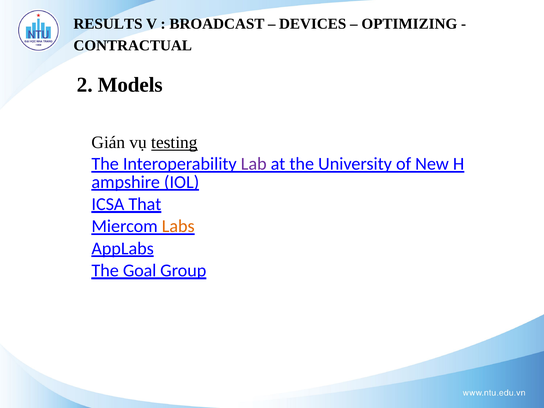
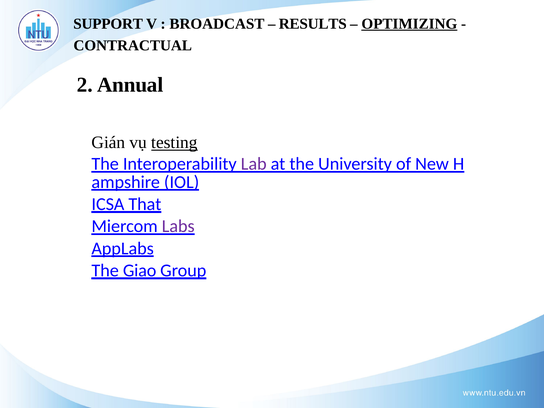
RESULTS: RESULTS -> SUPPORT (108, 24)
DEVICES: DEVICES -> RESULTS (313, 24)
OPTIMIZING underline: none -> present (409, 24)
Models: Models -> Annual (130, 85)
Labs colour: orange -> purple (178, 226)
Goal: Goal -> Giao (140, 271)
